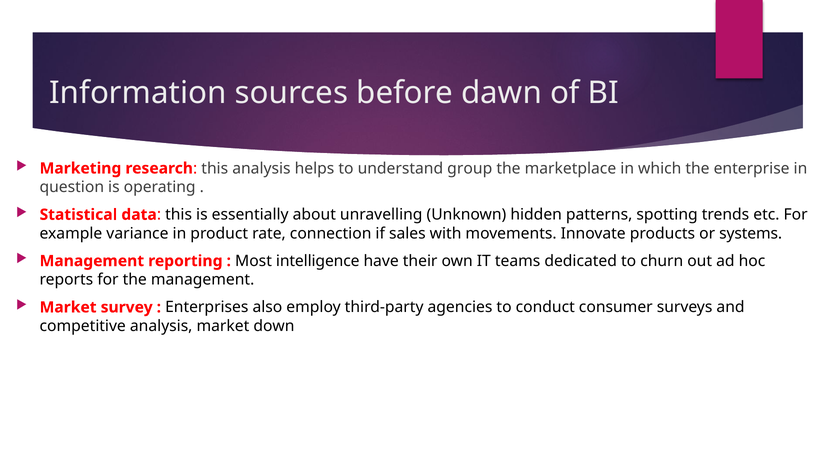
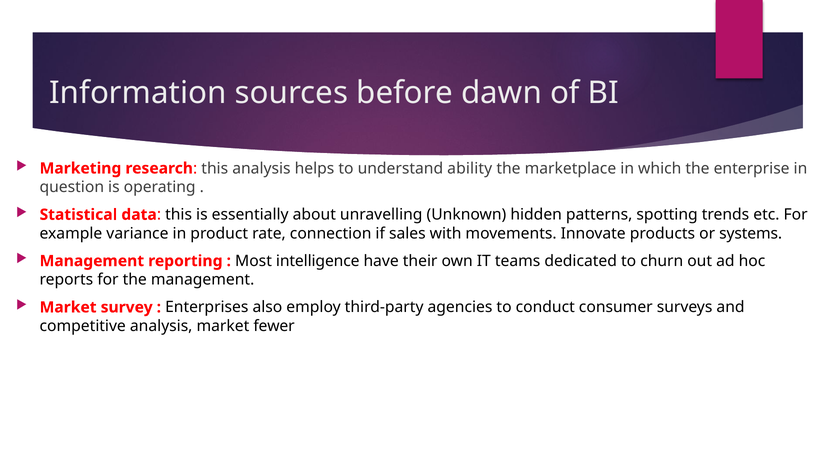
group: group -> ability (470, 168)
down: down -> fewer (274, 326)
